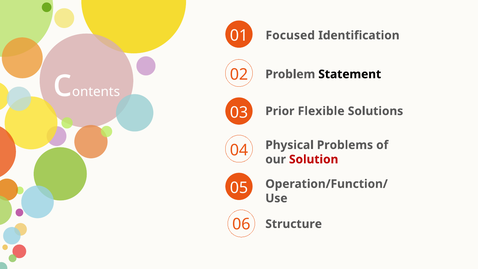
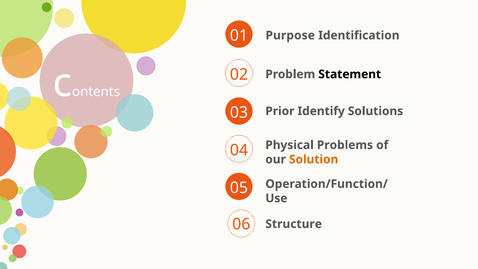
Focused: Focused -> Purpose (290, 35)
Flexible: Flexible -> Identify (321, 111)
Solution colour: red -> orange (314, 159)
